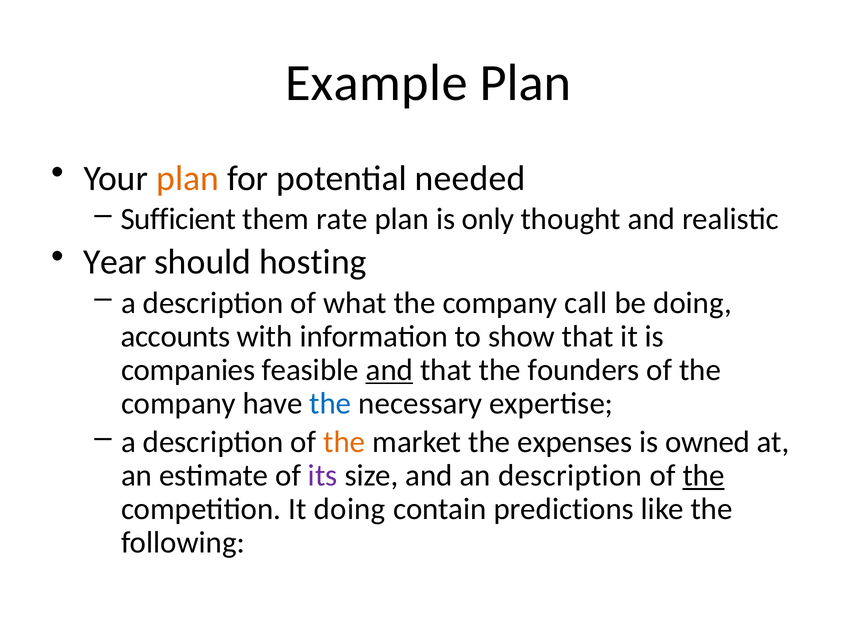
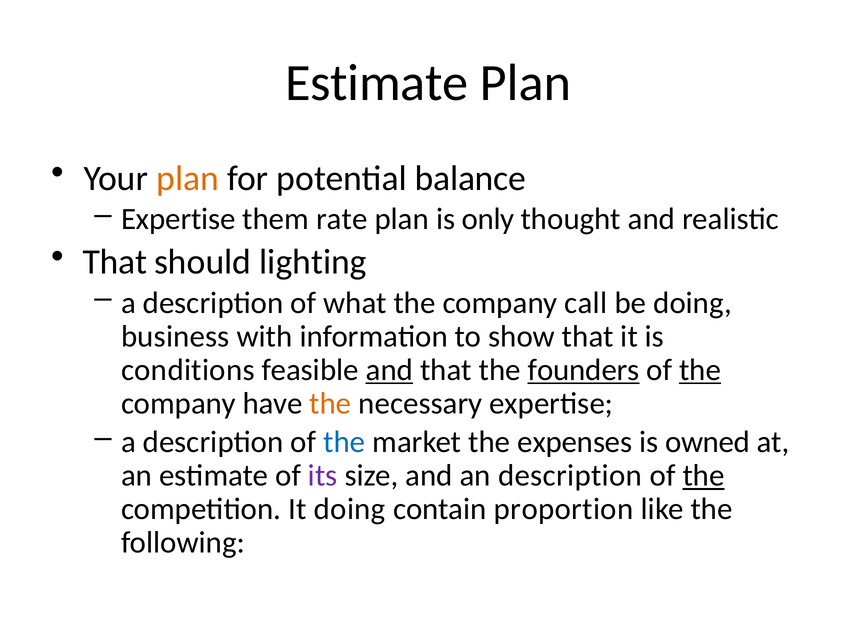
Example: Example -> Estimate (377, 83)
needed: needed -> balance (470, 178)
Sufficient: Sufficient -> Expertise (178, 219)
Year: Year -> That (115, 262)
hosting: hosting -> lighting (313, 262)
accounts: accounts -> business (175, 336)
companies: companies -> conditions (188, 370)
founders underline: none -> present (584, 370)
the underline: none -> present (700, 370)
the colour: blue -> orange (330, 403)
the colour: orange -> blue (344, 442)
predictions: predictions -> proportion (564, 509)
